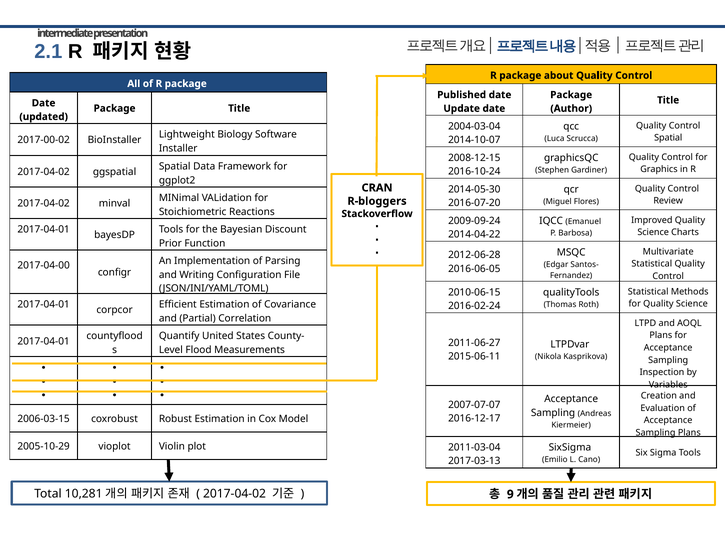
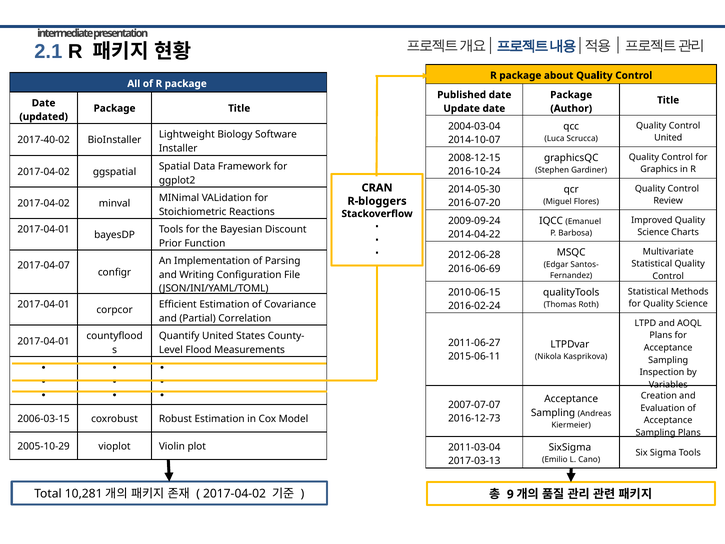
Spatial: Spatial -> United (668, 138)
2017-00-02: 2017-00-02 -> 2017-40-02 (44, 140)
2017-04-00: 2017-04-00 -> 2017-04-07 (44, 265)
2016-06-05: 2016-06-05 -> 2016-06-69 (474, 269)
2016-12-17: 2016-12-17 -> 2016-12-73 (474, 418)
